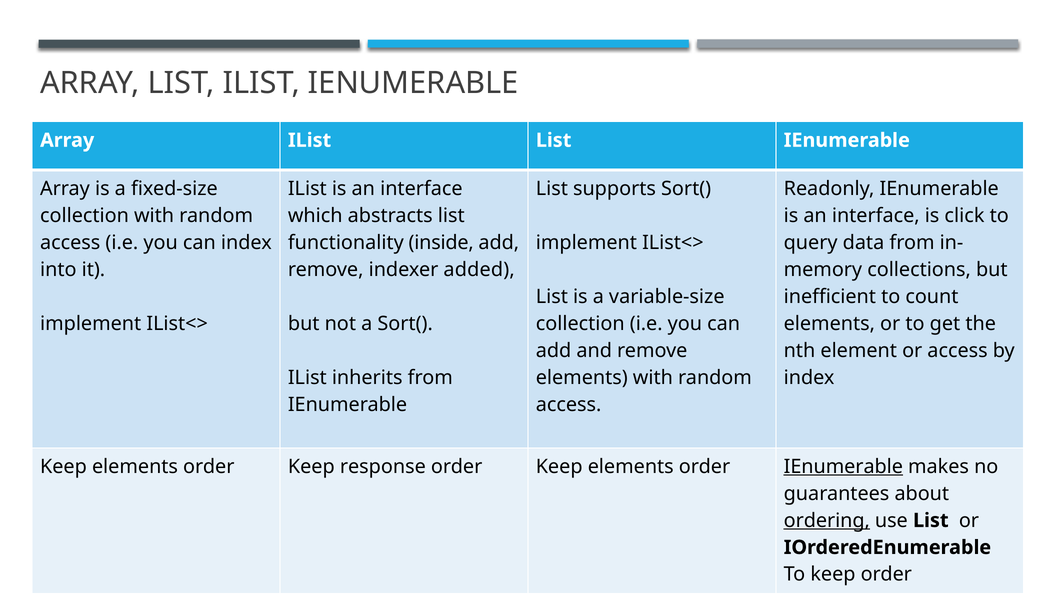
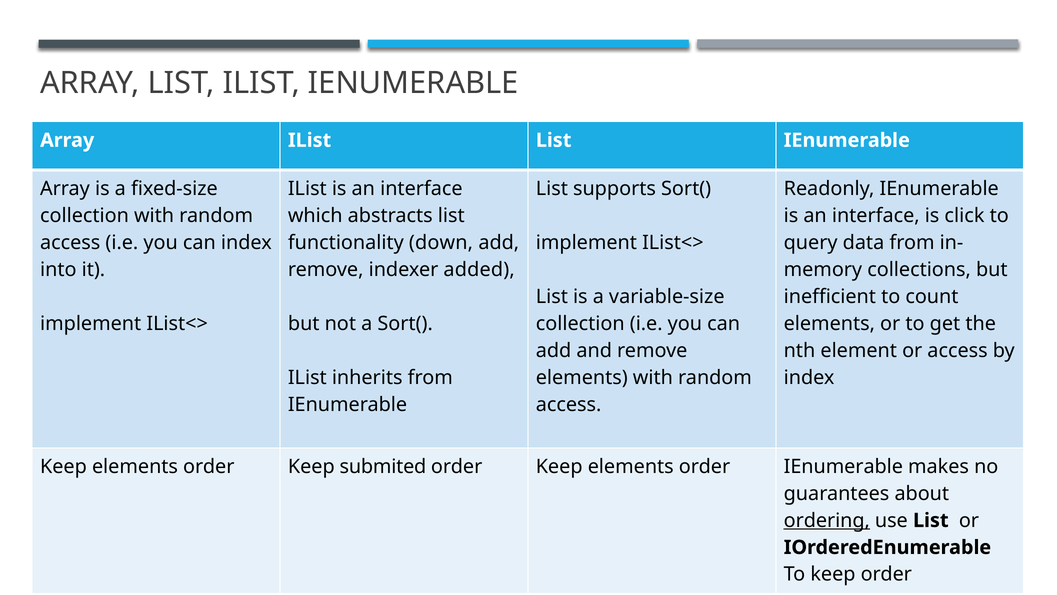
inside: inside -> down (441, 242)
response: response -> submited (383, 466)
IEnumerable underline: present -> none (843, 466)
